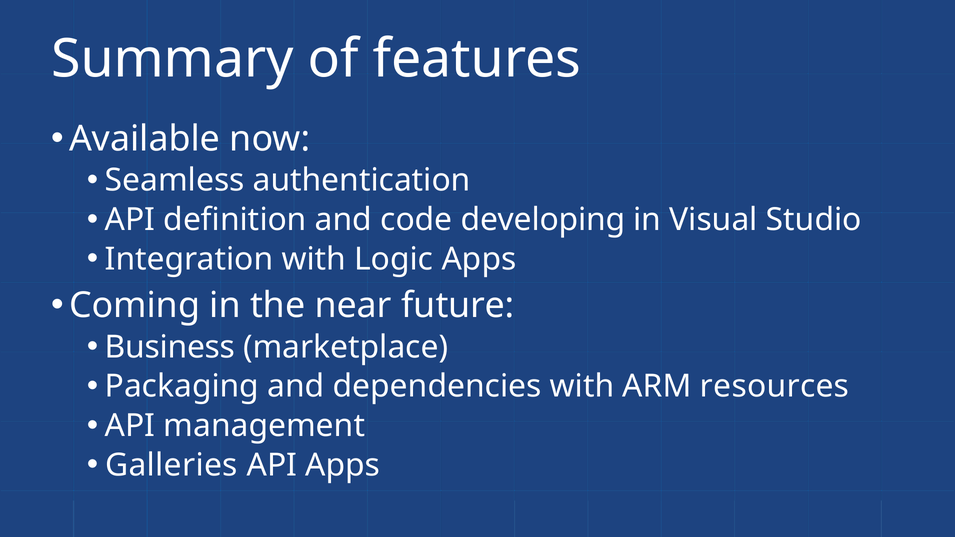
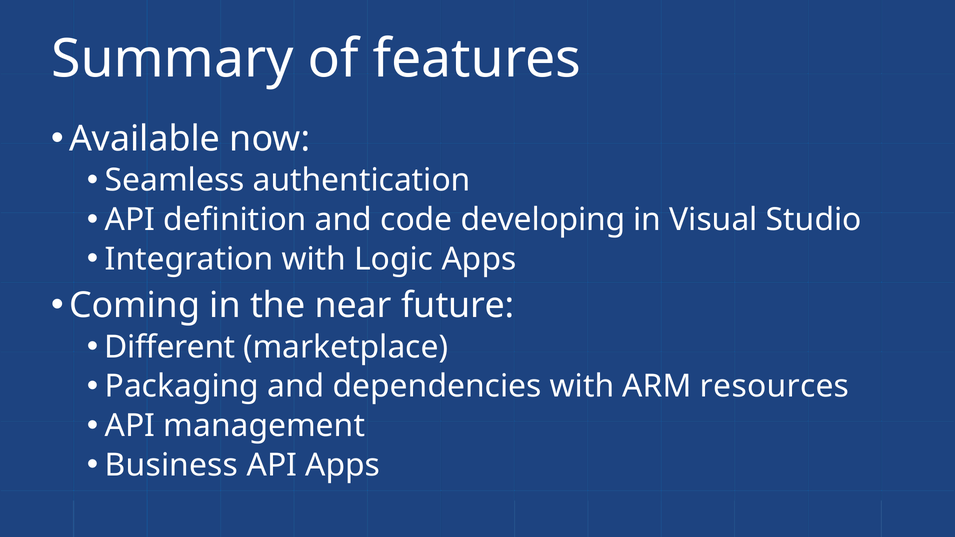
Business: Business -> Different (170, 347)
Galleries: Galleries -> Business (172, 465)
